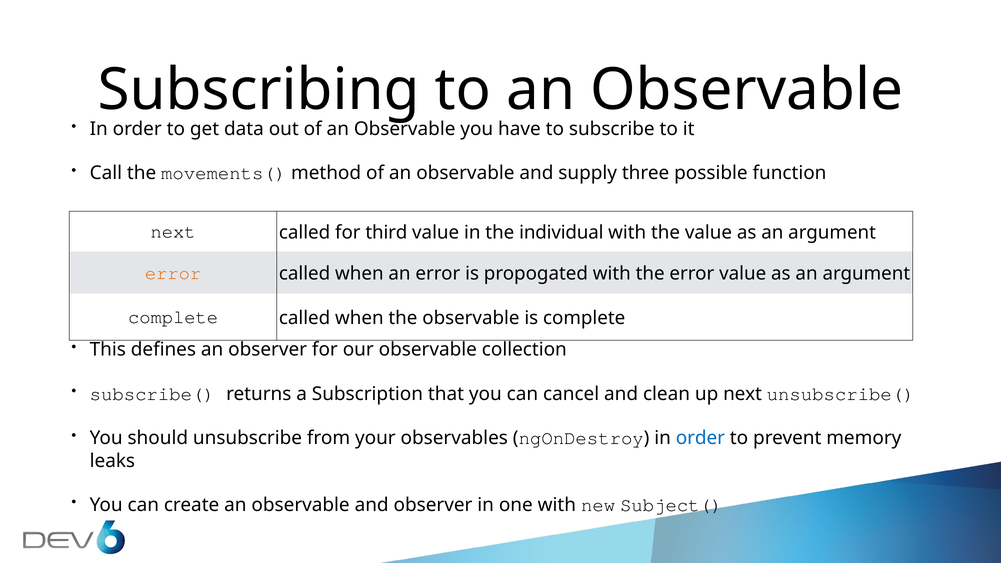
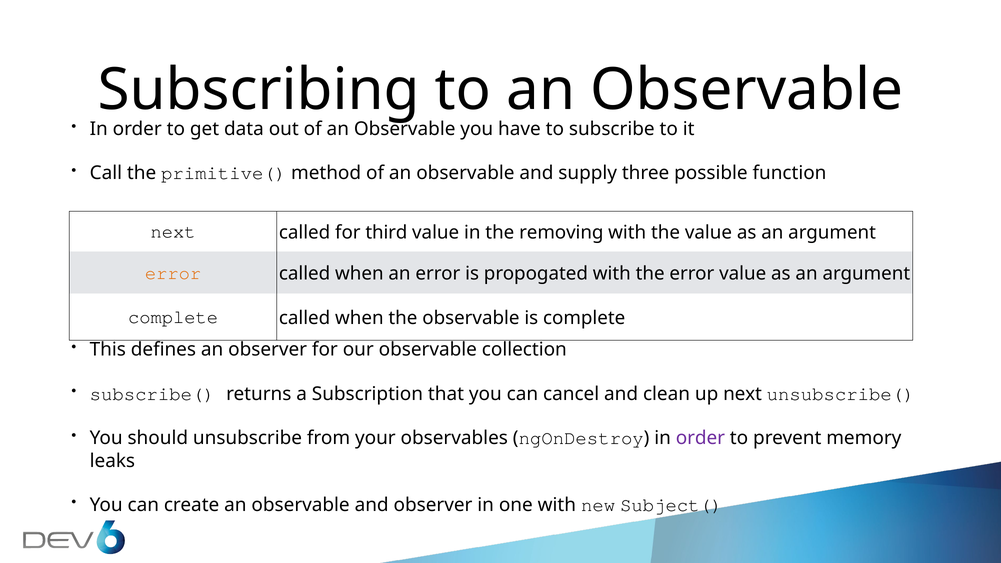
movements(: movements( -> primitive( (224, 173)
individual: individual -> removing (561, 233)
order colour: blue -> purple (700, 438)
